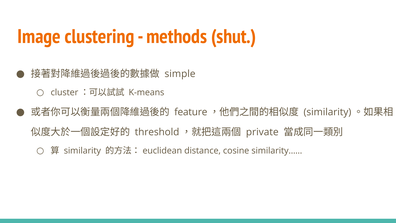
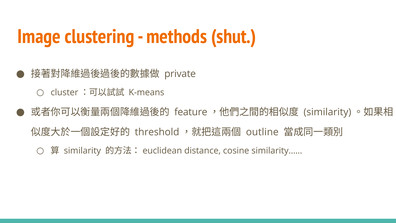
simple: simple -> private (180, 74)
private: private -> outline (262, 132)
